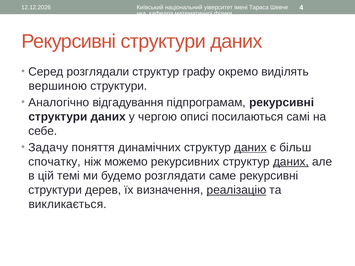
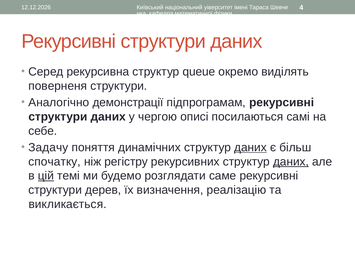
розглядали: розглядали -> рекурсивна (98, 72)
графу: графу -> queue (199, 72)
вершиною: вершиною -> поверненя (58, 86)
відгадування: відгадування -> демонстрації (128, 103)
можемо: можемо -> регістру (126, 162)
цій underline: none -> present (46, 176)
реалізацію underline: present -> none (236, 190)
